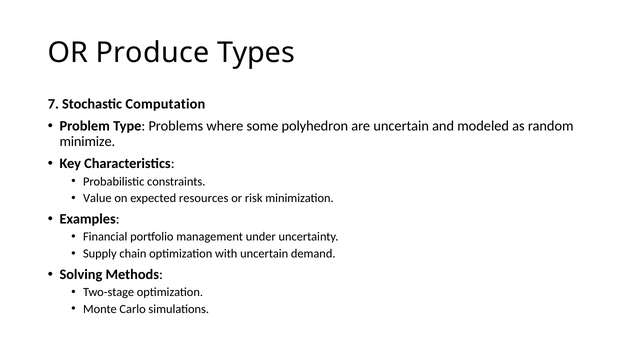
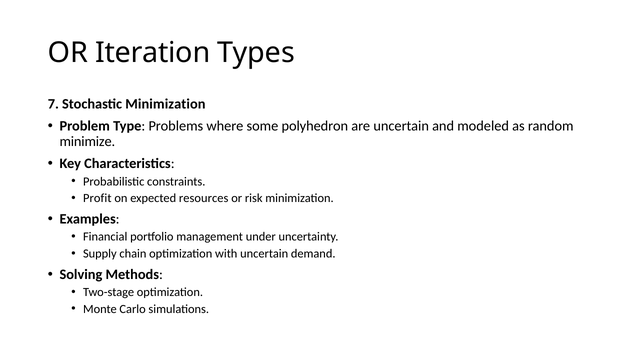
Produce: Produce -> Iteration (153, 53)
Stochastic Computation: Computation -> Minimization (165, 104)
Value: Value -> Profit (97, 198)
